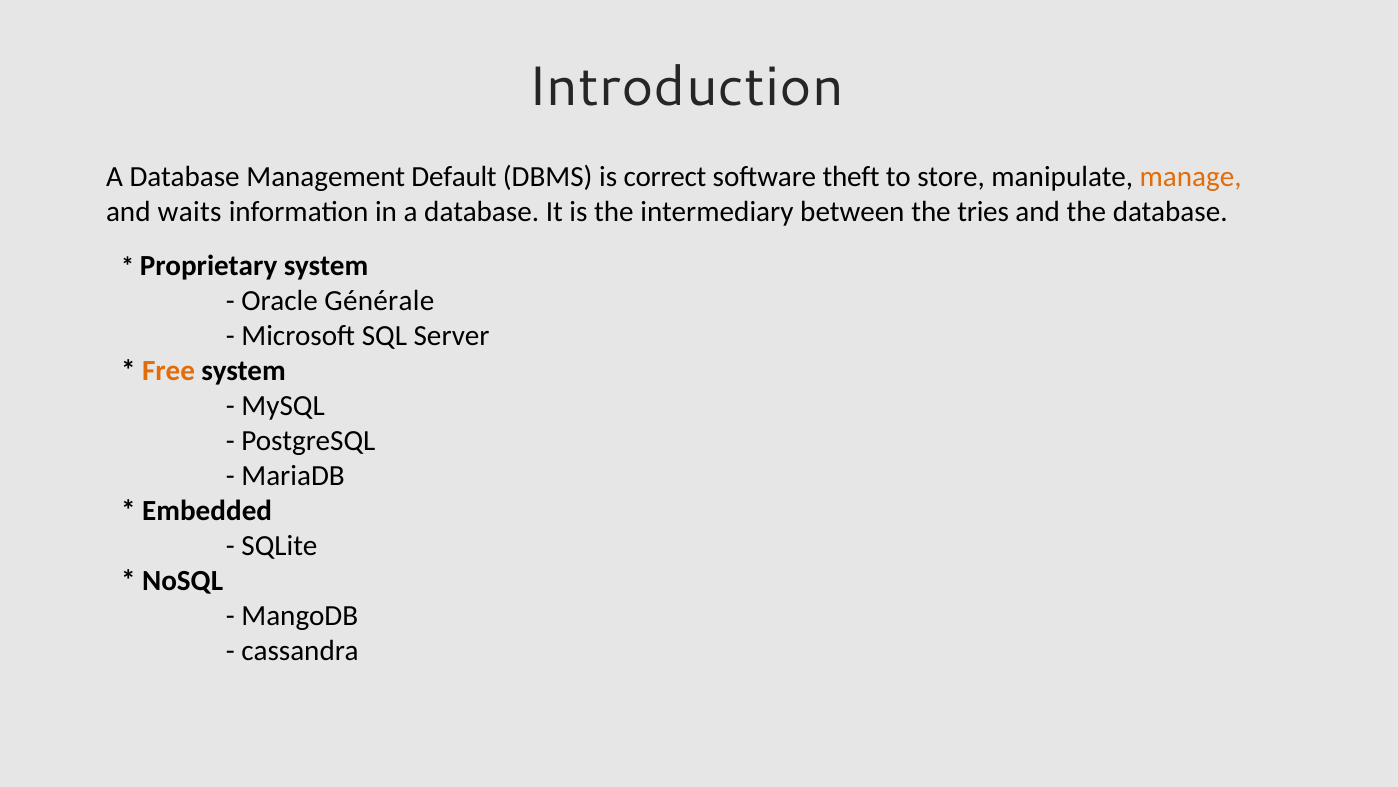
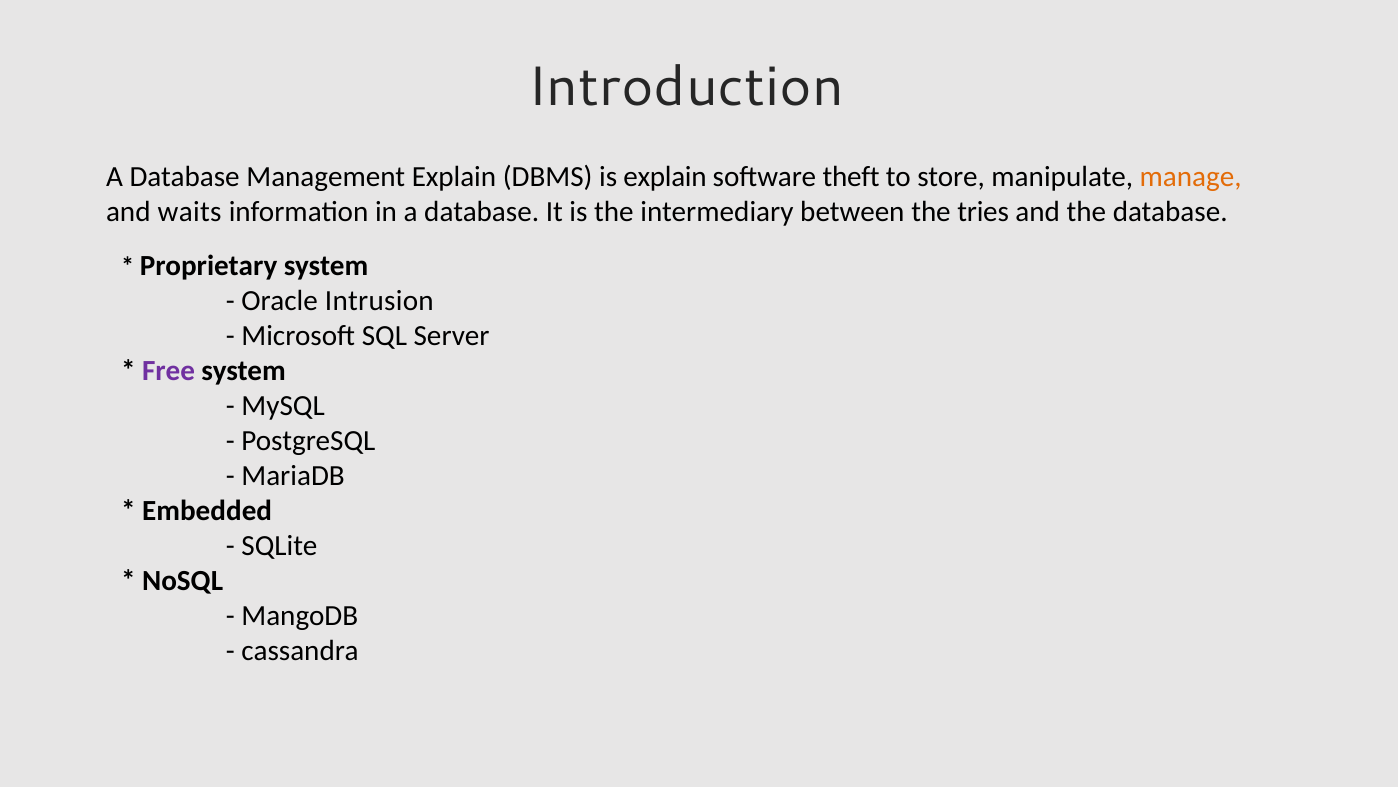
Management Default: Default -> Explain (454, 177)
is correct: correct -> explain (665, 177)
Générale: Générale -> Intrusion (379, 300)
Free colour: orange -> purple (169, 370)
